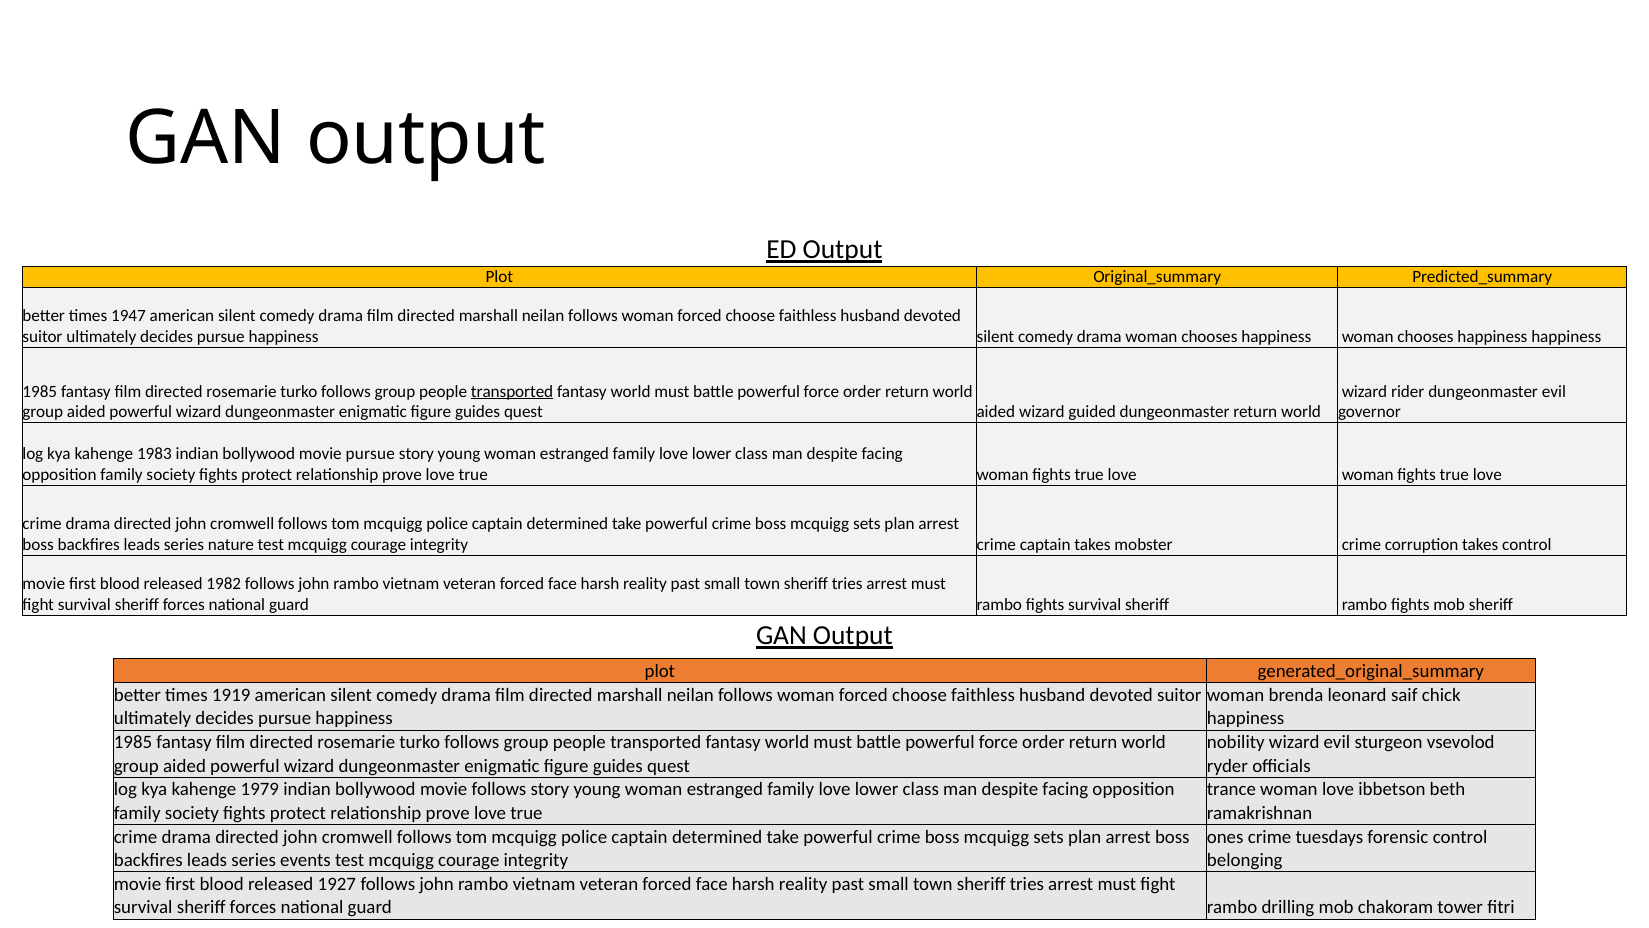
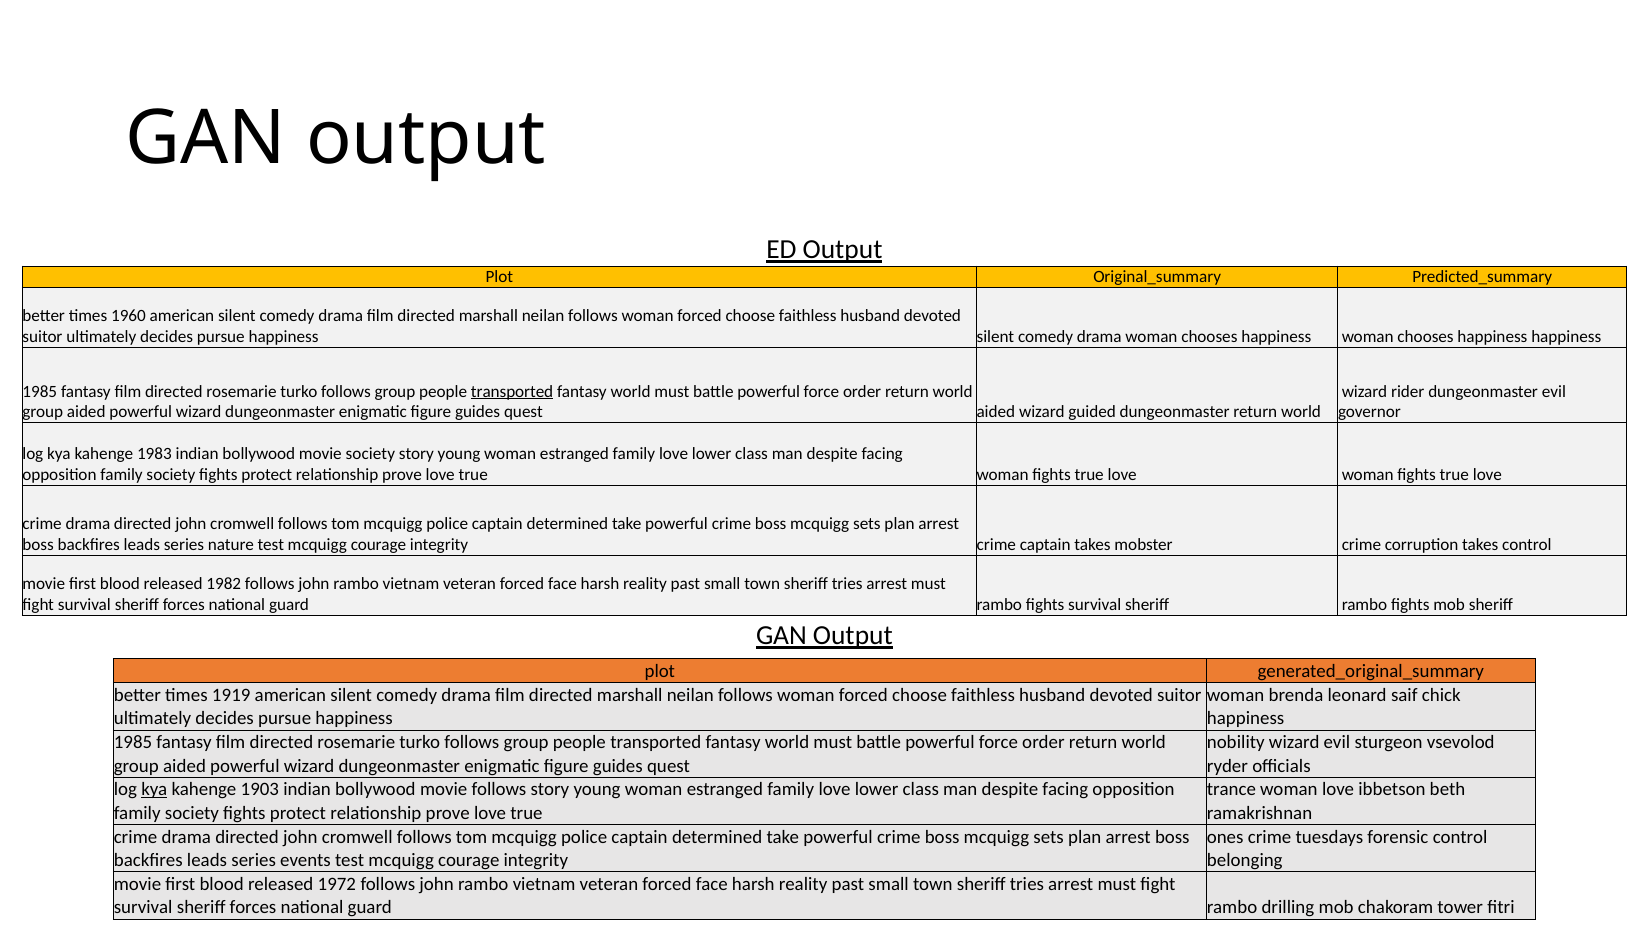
1947: 1947 -> 1960 (128, 316)
movie pursue: pursue -> society (370, 454)
kya underline: none -> present (154, 789)
1979: 1979 -> 1903 (260, 789)
1927: 1927 -> 1972 (337, 884)
